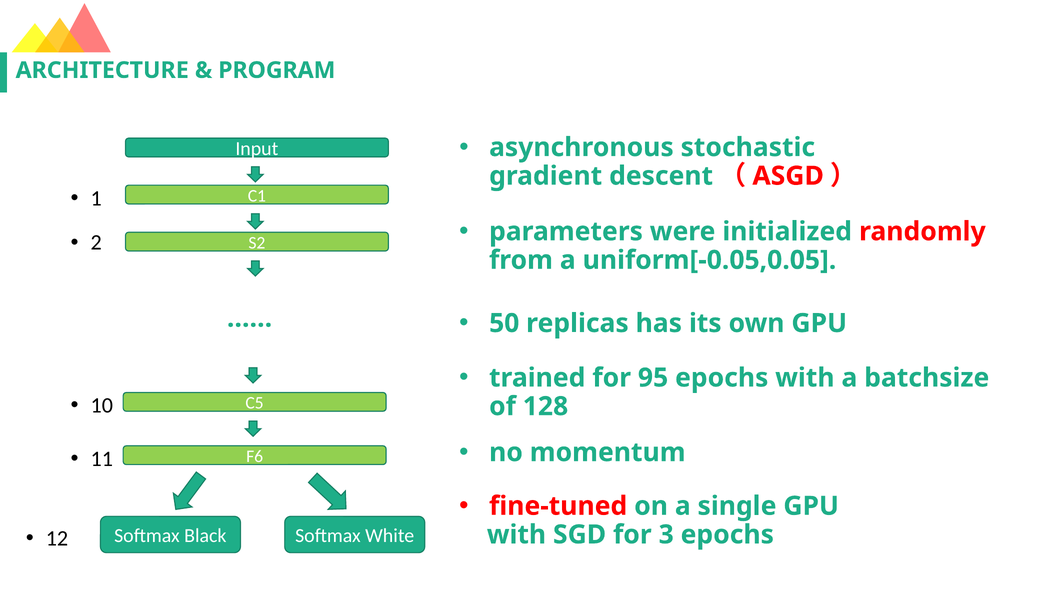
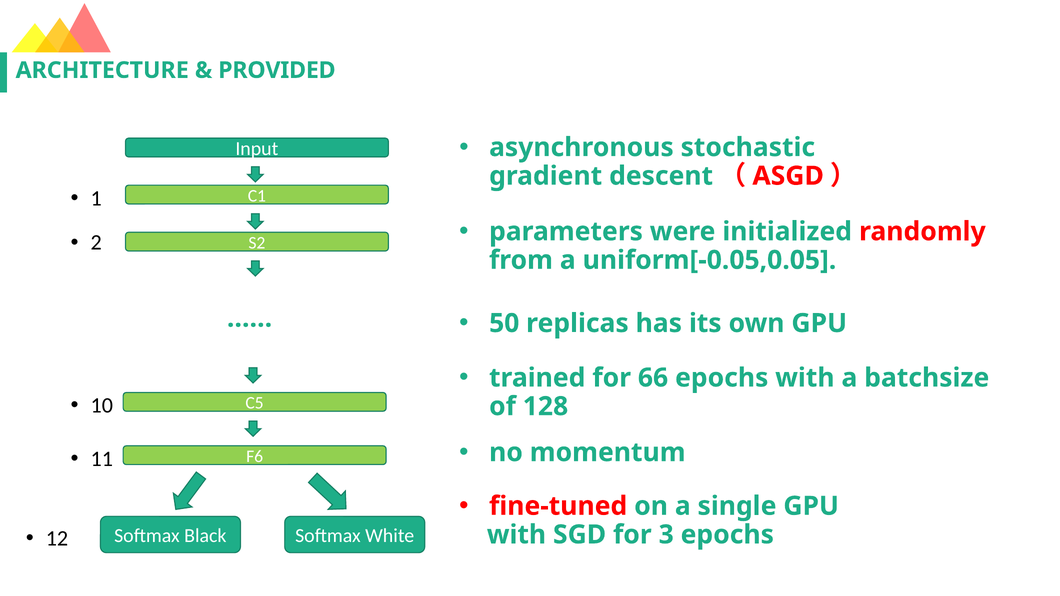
PROGRAM: PROGRAM -> PROVIDED (277, 70)
95: 95 -> 66 (653, 378)
